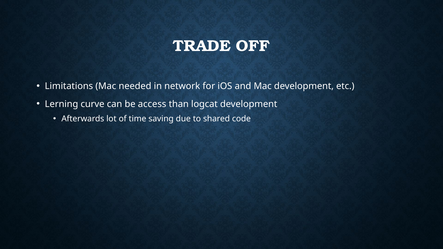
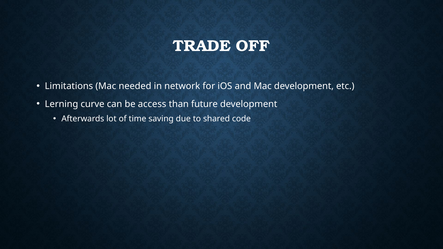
logcat: logcat -> future (204, 104)
